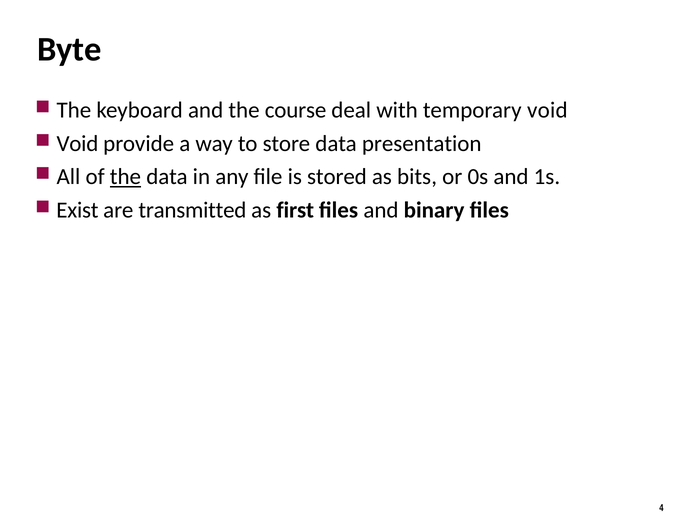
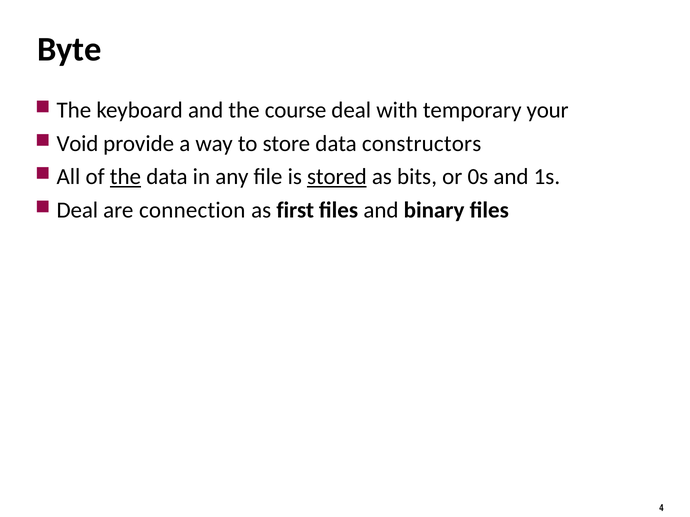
temporary void: void -> your (548, 110)
presentation: presentation -> constructors (422, 144)
stored underline: none -> present (337, 177)
Exist: Exist -> Deal (77, 210)
transmitted: transmitted -> connection (192, 210)
